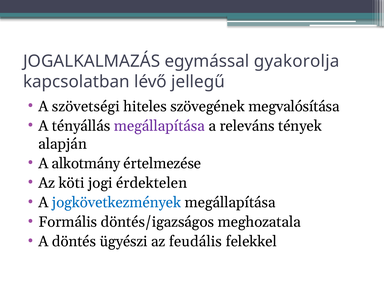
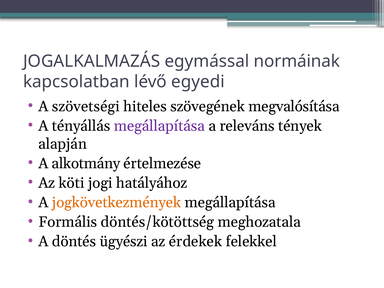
gyakorolja: gyakorolja -> normáinak (297, 61)
jellegű: jellegű -> egyedi (198, 82)
érdektelen: érdektelen -> hatályához (152, 183)
jogkövetkezmények colour: blue -> orange (117, 202)
döntés/igazságos: döntés/igazságos -> döntés/kötöttség (157, 222)
feudális: feudális -> érdekek (195, 242)
